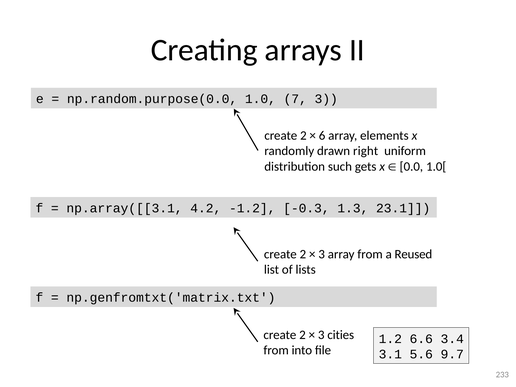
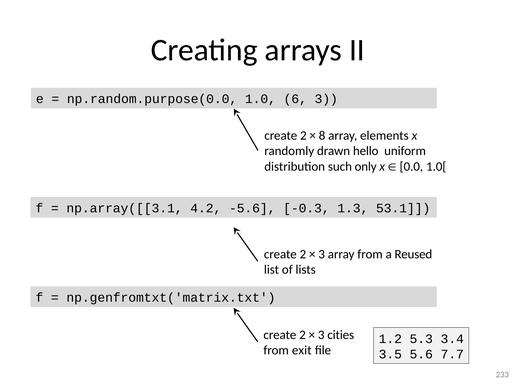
7: 7 -> 6 (295, 99)
6: 6 -> 8 (322, 136)
right: right -> hello (366, 151)
gets: gets -> only (366, 167)
-1.2: -1.2 -> -5.6 (252, 208)
23.1: 23.1 -> 53.1 (403, 208)
6.6: 6.6 -> 5.3 (421, 339)
into: into -> exit (302, 350)
3.1: 3.1 -> 3.5 (390, 354)
9.7: 9.7 -> 7.7 (452, 354)
